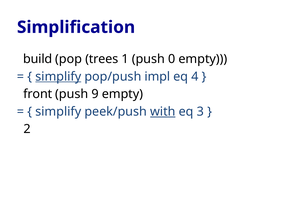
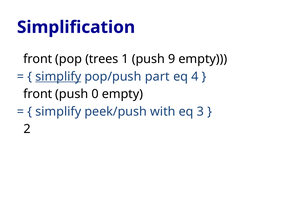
build: build -> front (38, 59)
0: 0 -> 9 (172, 59)
impl: impl -> part (157, 77)
9: 9 -> 0 (95, 94)
with underline: present -> none (163, 112)
